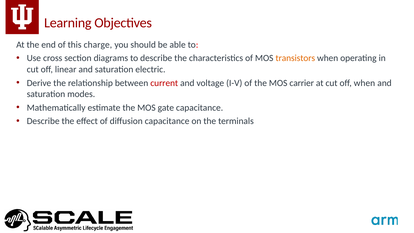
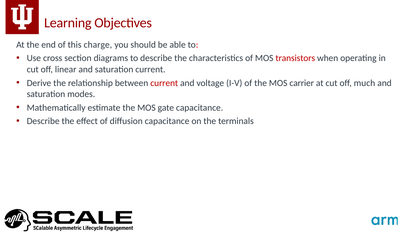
transistors colour: orange -> red (295, 58)
saturation electric: electric -> current (150, 69)
off when: when -> much (364, 83)
